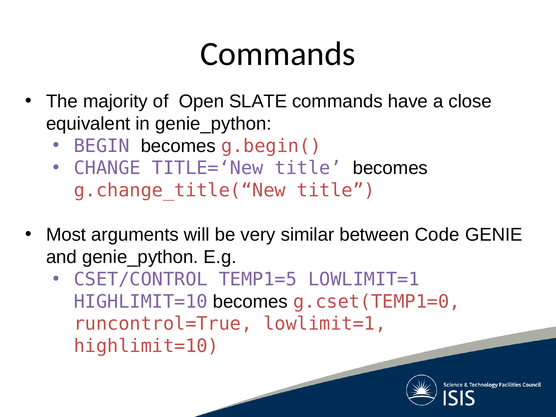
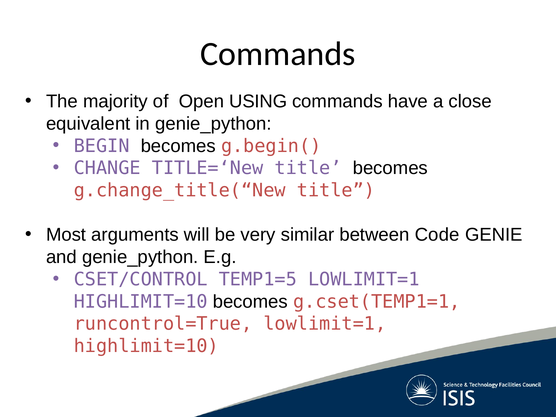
SLATE: SLATE -> USING (258, 101)
g.cset(TEMP1=0: g.cset(TEMP1=0 -> g.cset(TEMP1=1 (377, 302)
